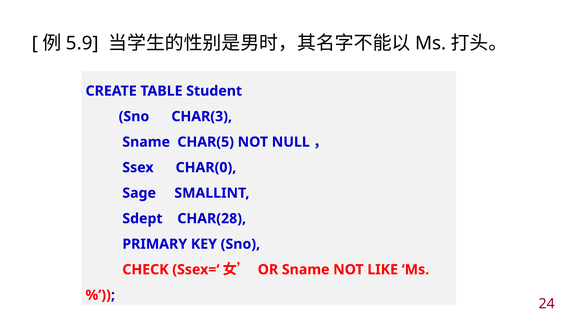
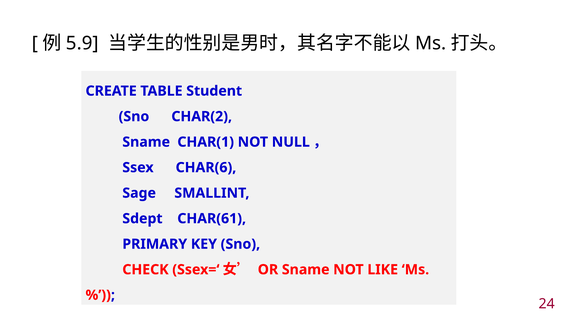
CHAR(3: CHAR(3 -> CHAR(2 (202, 116)
CHAR(5: CHAR(5 -> CHAR(1 (206, 142)
CHAR(0: CHAR(0 -> CHAR(6 (206, 167)
CHAR(28: CHAR(28 -> CHAR(61 (212, 218)
